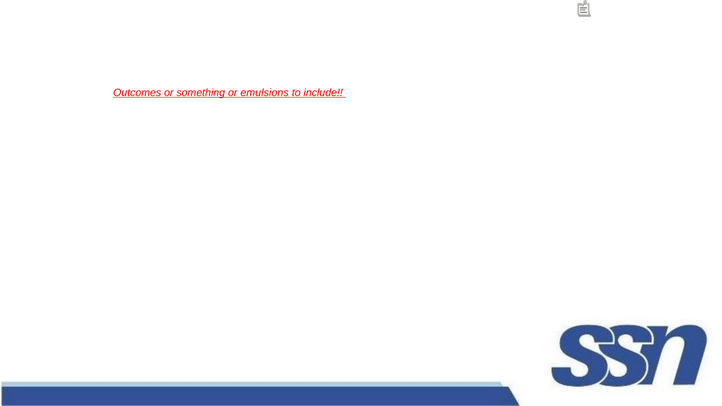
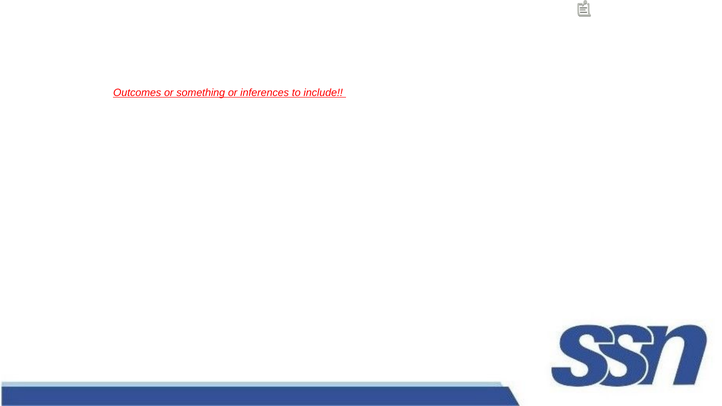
emulsions: emulsions -> inferences (265, 93)
